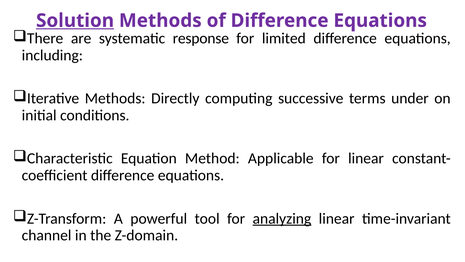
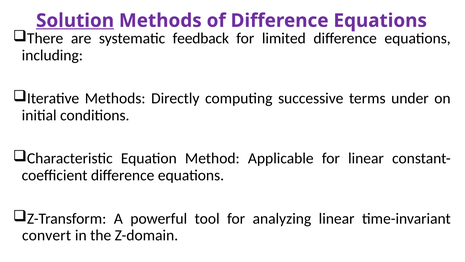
response: response -> feedback (201, 38)
analyzing underline: present -> none (282, 218)
channel: channel -> convert (47, 235)
